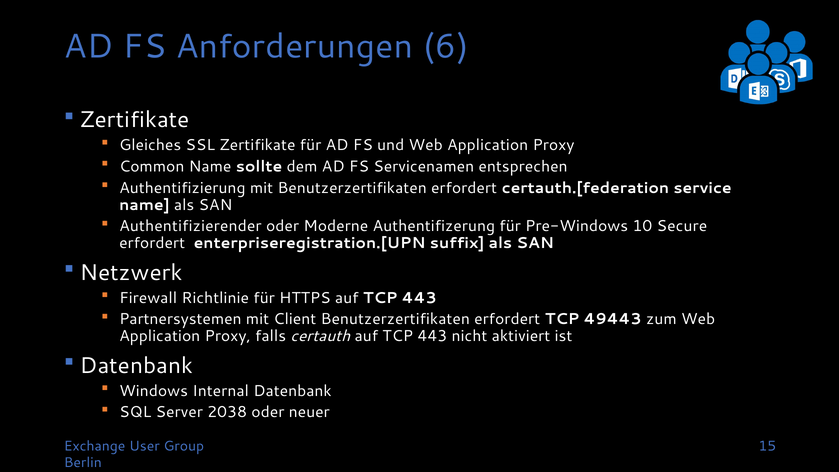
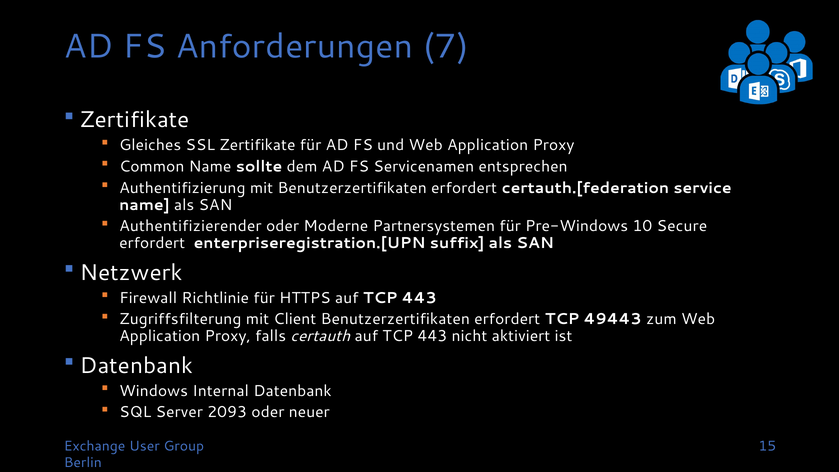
6: 6 -> 7 (446, 46)
Authentifizerung: Authentifizerung -> Partnersystemen (434, 226)
Partnersystemen: Partnersystemen -> Zugriffsfilterung (180, 319)
2038: 2038 -> 2093 (227, 412)
